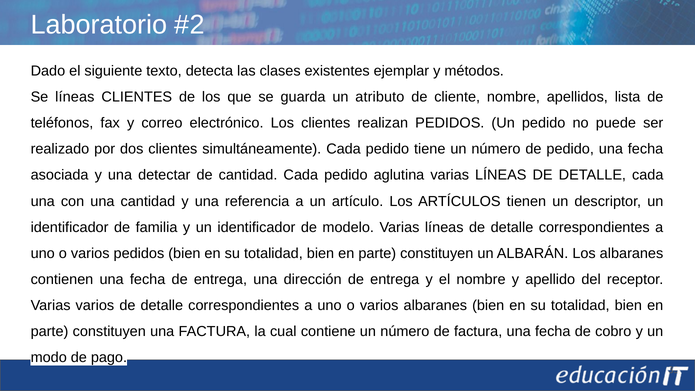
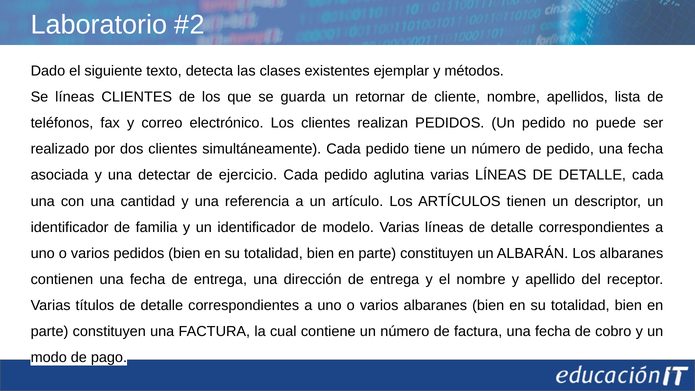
atributo: atributo -> retornar (380, 97)
de cantidad: cantidad -> ejercicio (248, 175)
Varias varios: varios -> títulos (95, 305)
